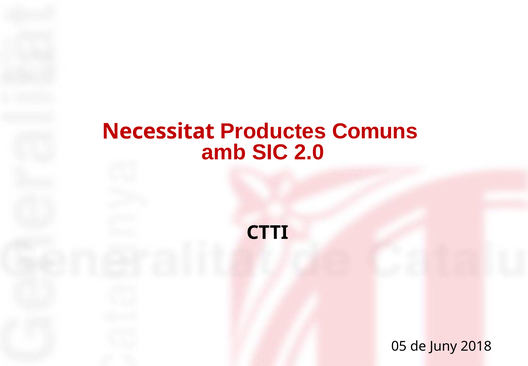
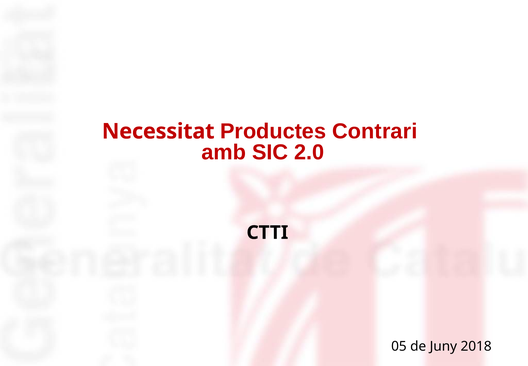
Comuns: Comuns -> Contrari (375, 131)
